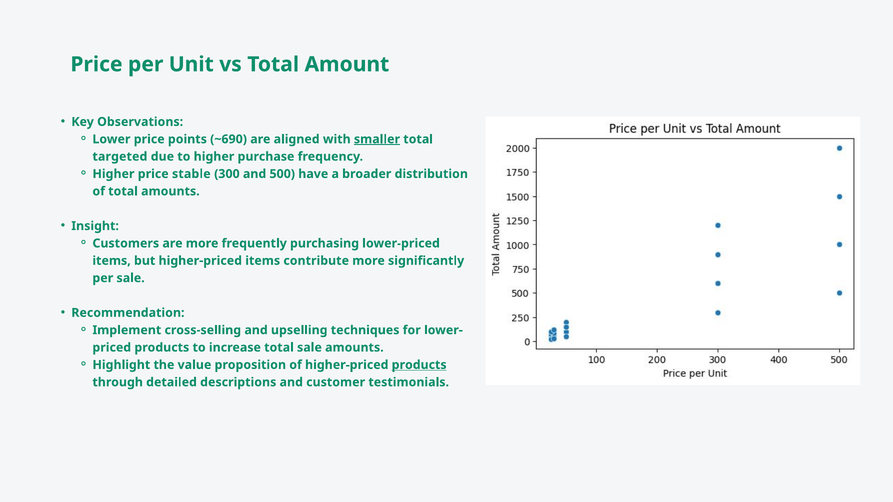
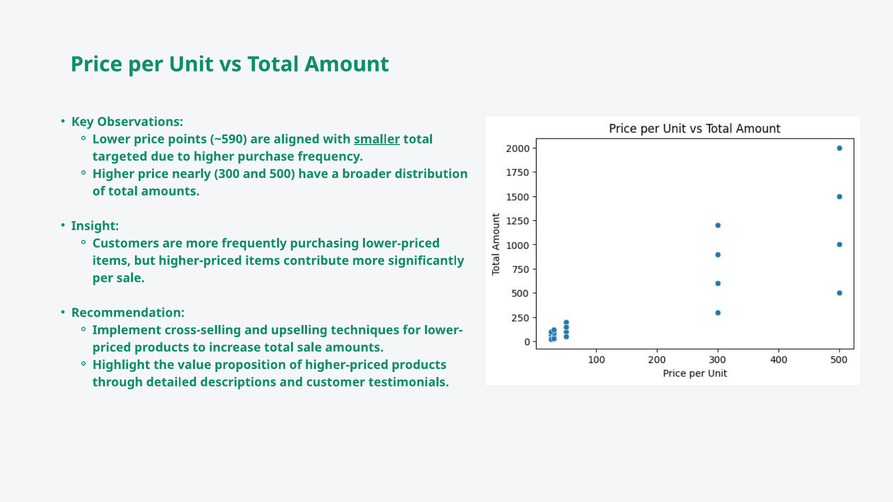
~690: ~690 -> ~590 (229, 139)
stable: stable -> nearly (191, 174)
products underline: present -> none (419, 365)
